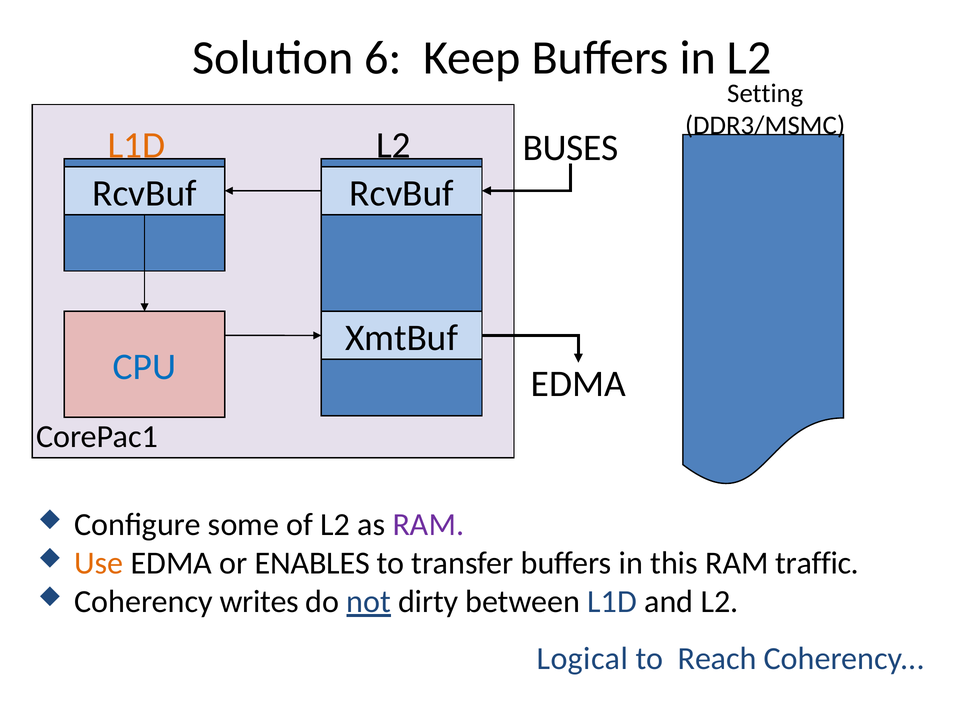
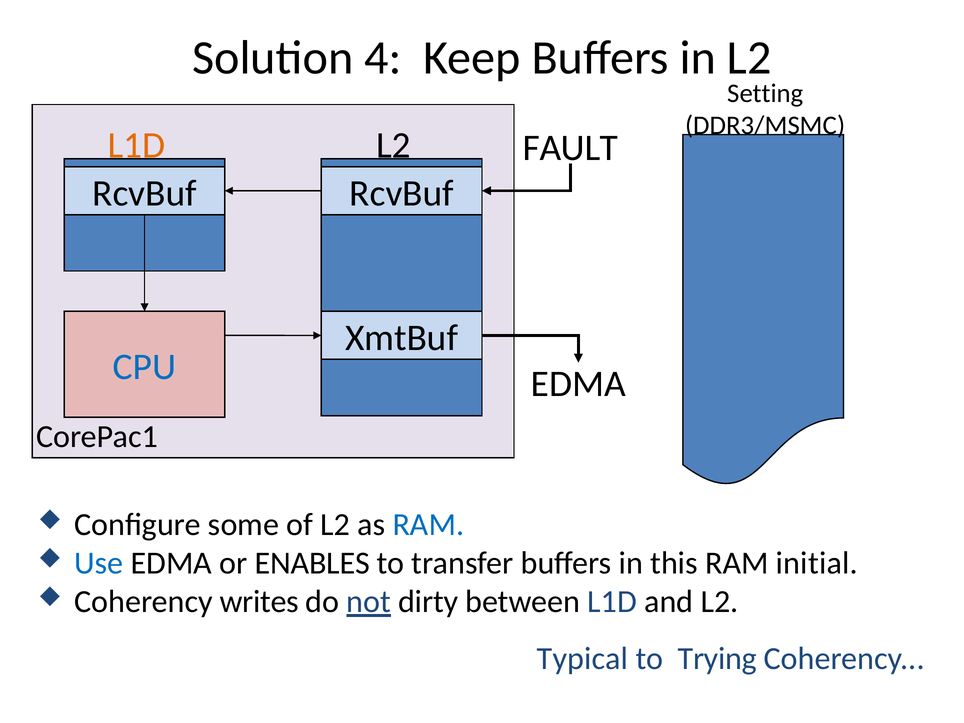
6: 6 -> 4 (383, 58)
BUSES: BUSES -> FAULT (571, 148)
RAM colour: purple -> blue (428, 525)
Use colour: orange -> blue (99, 563)
traffic: traffic -> initial (817, 563)
Logical: Logical -> Typical (583, 659)
Reach: Reach -> Trying (717, 659)
